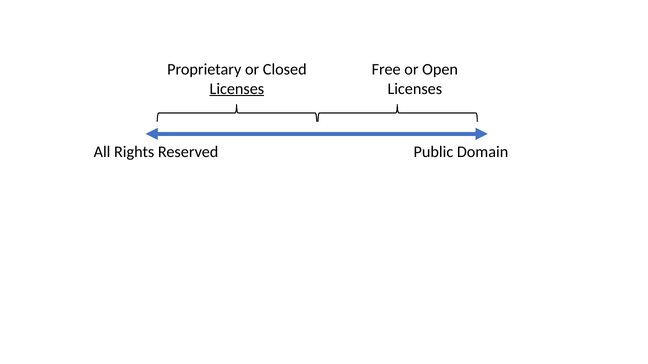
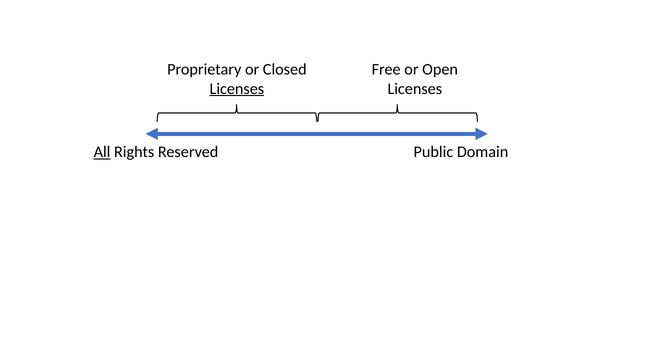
All underline: none -> present (102, 152)
